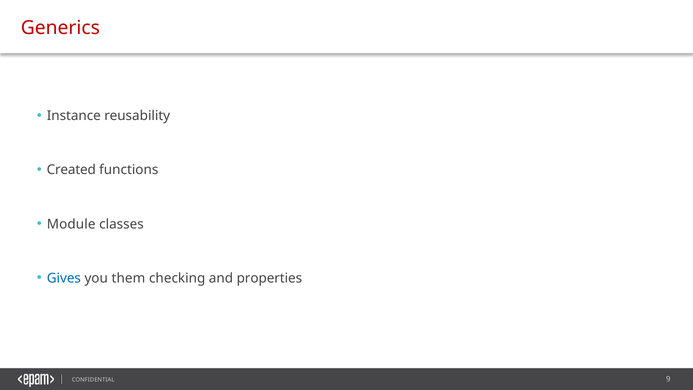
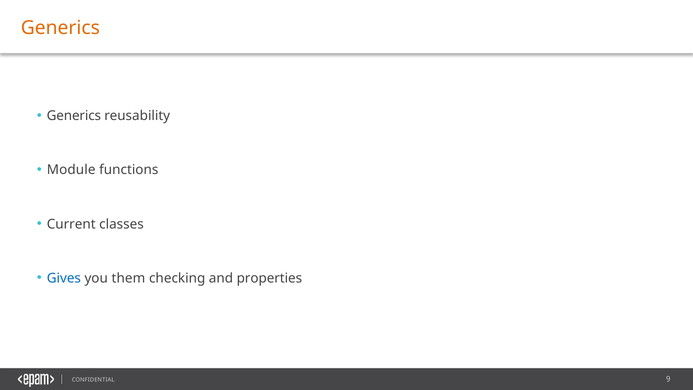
Generics colour: red -> orange (60, 28)
Instance: Instance -> Generics (74, 116)
Created: Created -> Module (71, 170)
Module: Module -> Current (71, 224)
